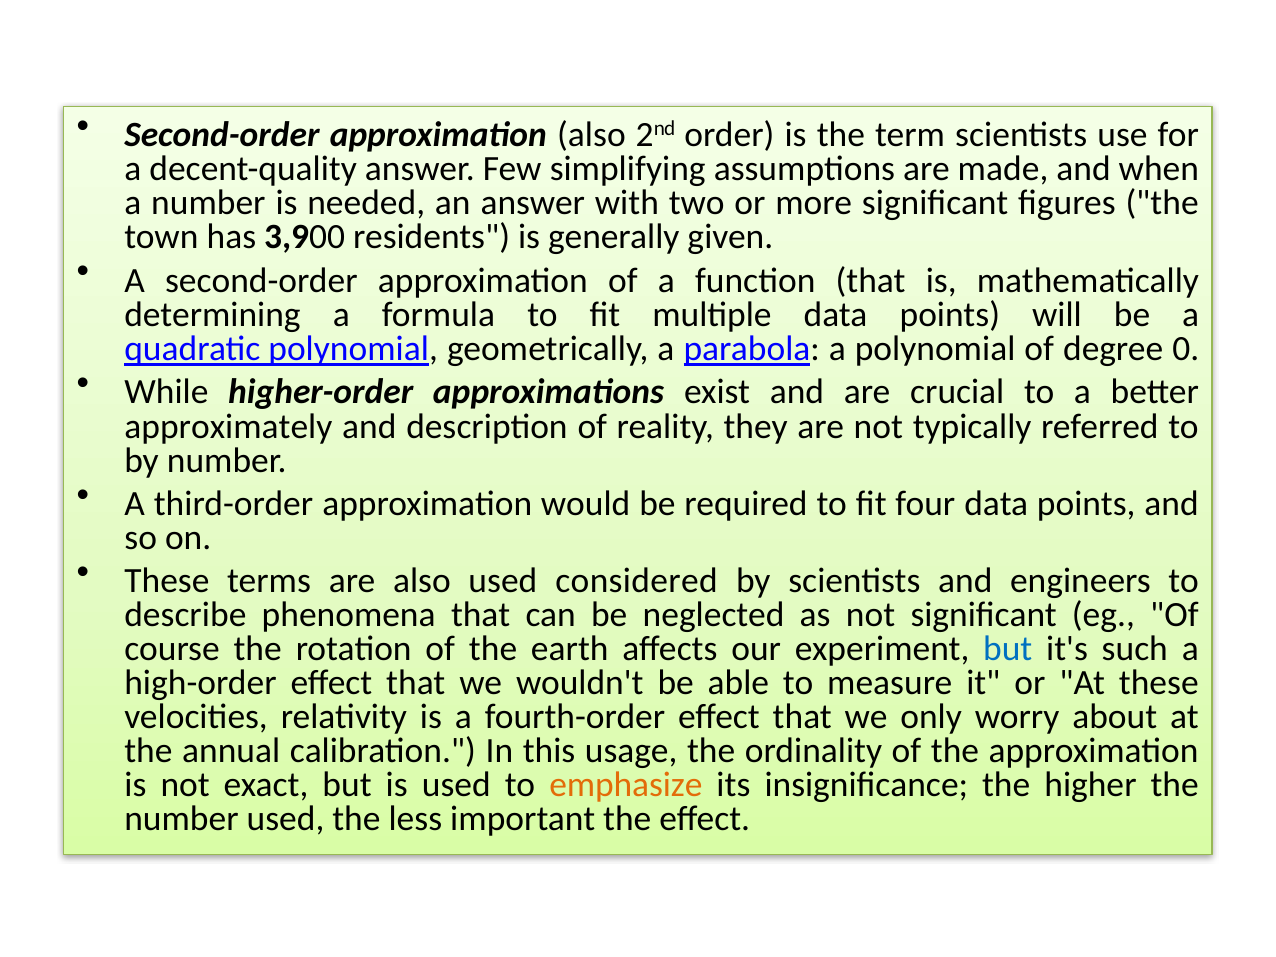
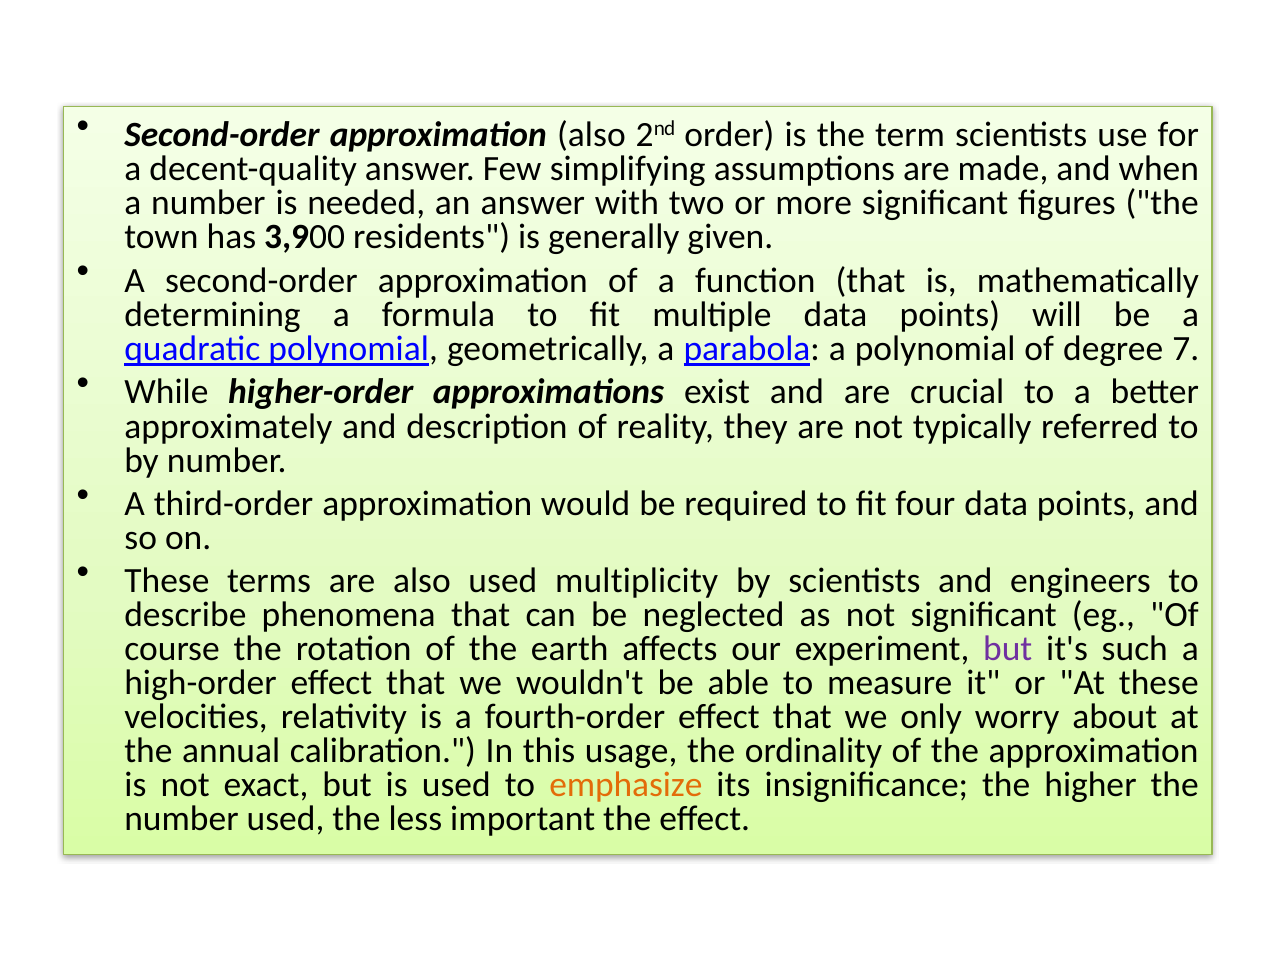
0: 0 -> 7 (1186, 349)
considered: considered -> multiplicity (637, 581)
but colour: blue -> purple (1008, 649)
